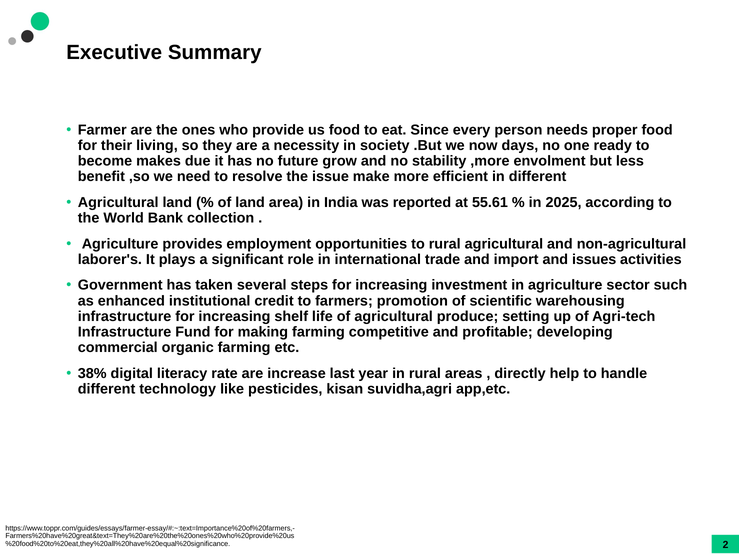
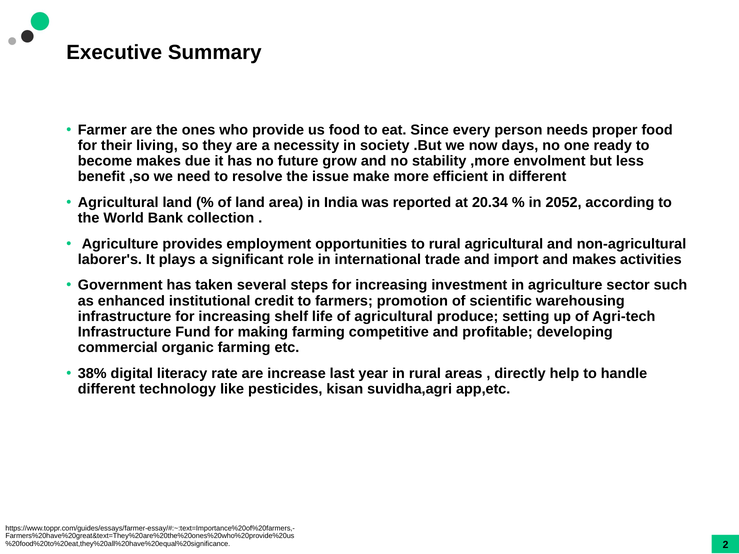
55.61: 55.61 -> 20.34 (490, 203)
2025: 2025 -> 2052 (564, 203)
and issues: issues -> makes (594, 260)
